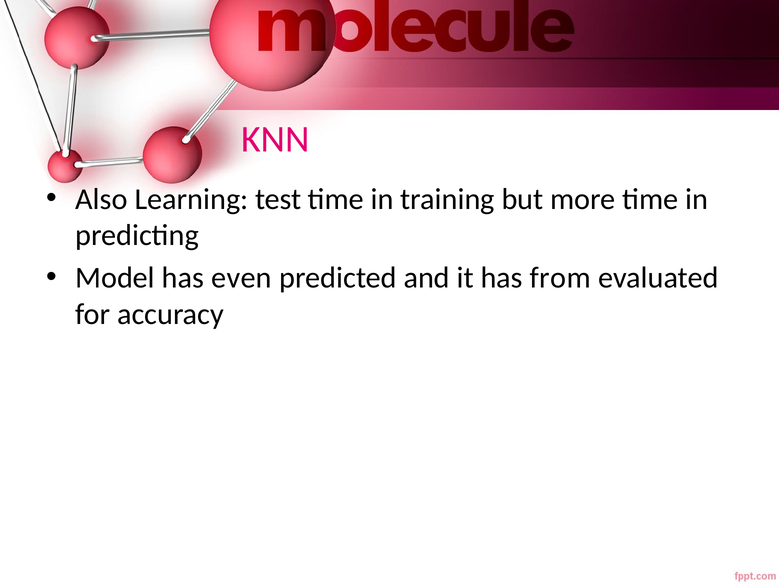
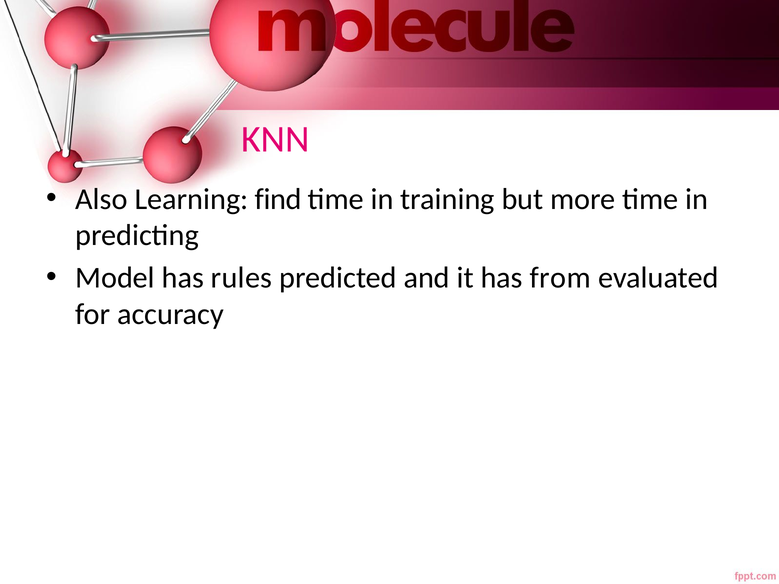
test: test -> find (278, 199)
even: even -> rules (242, 278)
